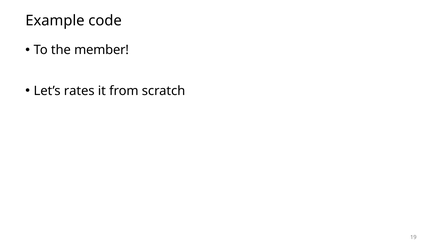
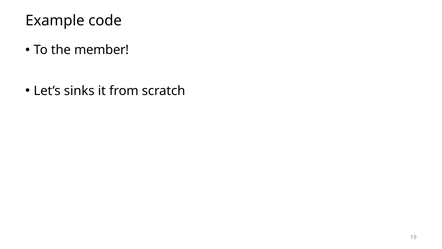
rates: rates -> sinks (79, 91)
